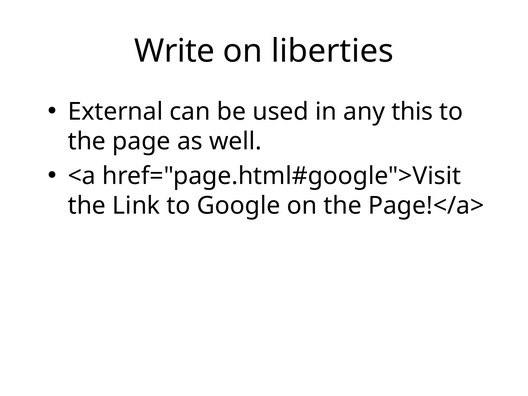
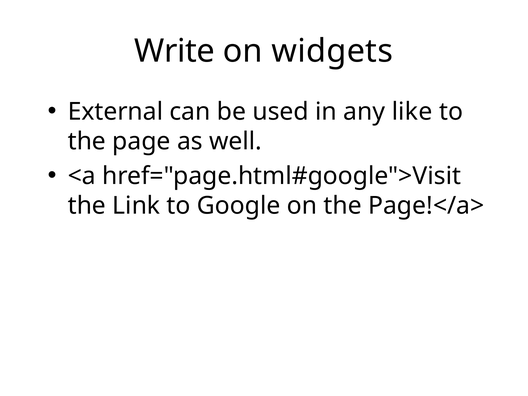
liberties: liberties -> widgets (332, 51)
this: this -> like (412, 112)
